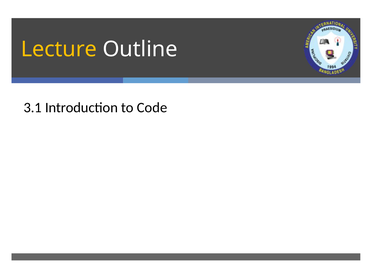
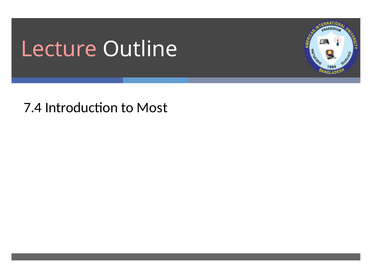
Lecture colour: yellow -> pink (59, 49)
3.1: 3.1 -> 7.4 (33, 108)
Code: Code -> Most (152, 108)
